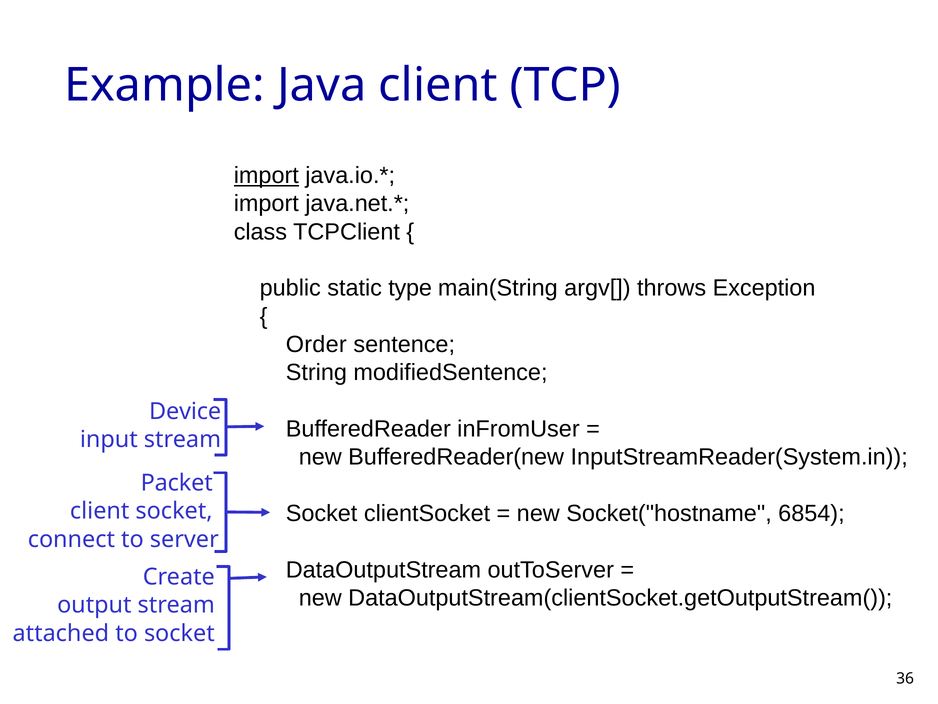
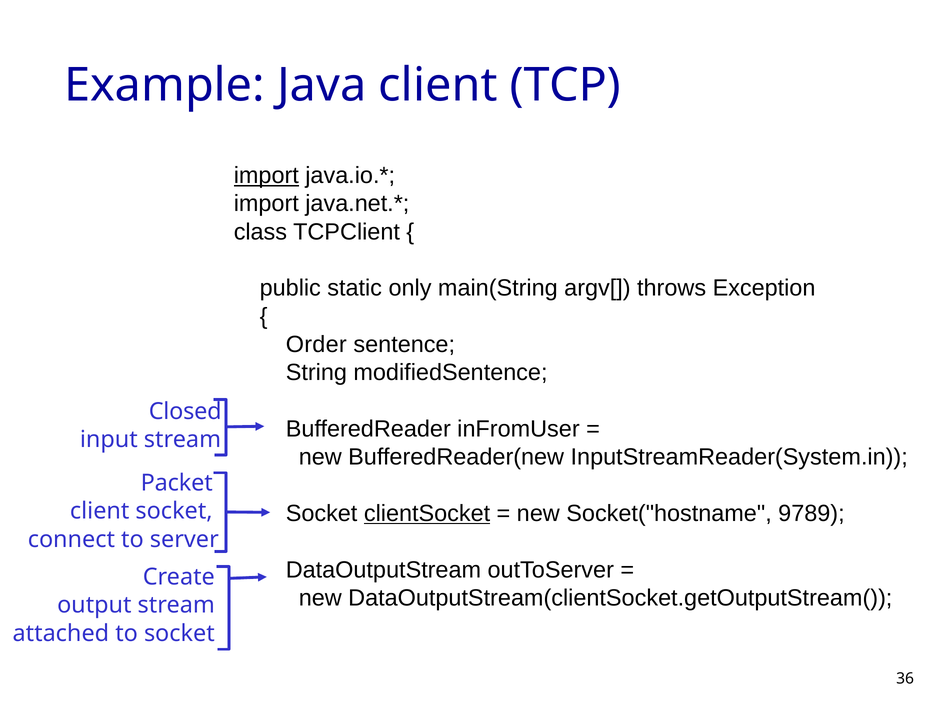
type: type -> only (410, 288)
Device: Device -> Closed (185, 411)
clientSocket underline: none -> present (427, 513)
6854: 6854 -> 9789 (811, 513)
